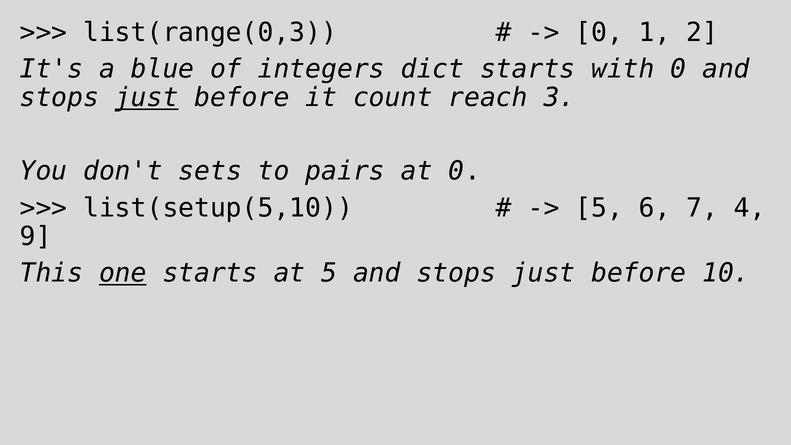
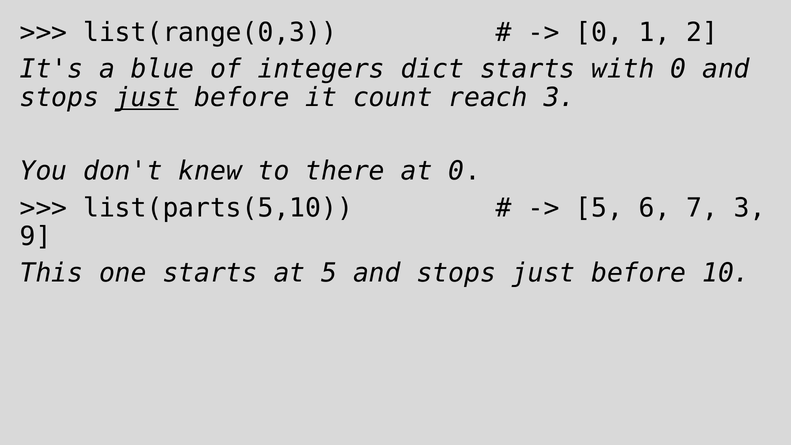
sets: sets -> knew (210, 171)
pairs: pairs -> there (345, 171)
list(setup(5,10: list(setup(5,10 -> list(parts(5,10 (218, 208)
7 4: 4 -> 3 (750, 208)
one underline: present -> none (123, 273)
